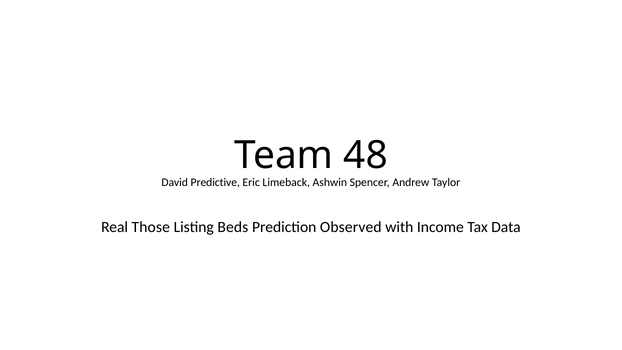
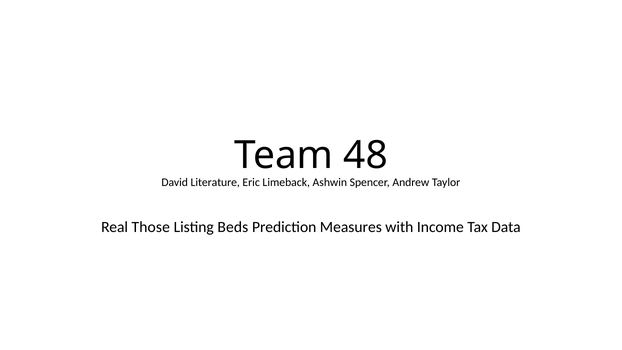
Predictive: Predictive -> Literature (215, 182)
Observed: Observed -> Measures (351, 227)
